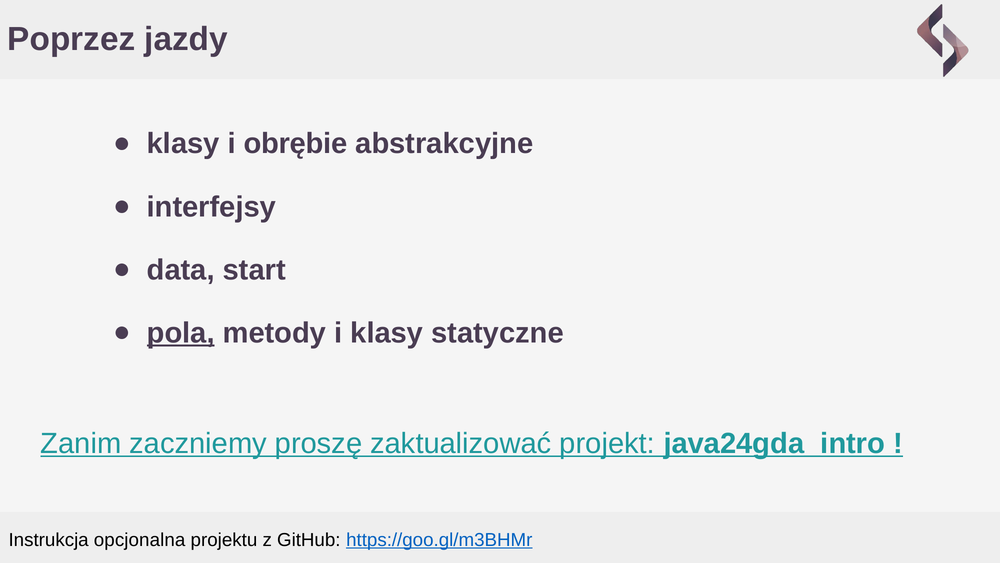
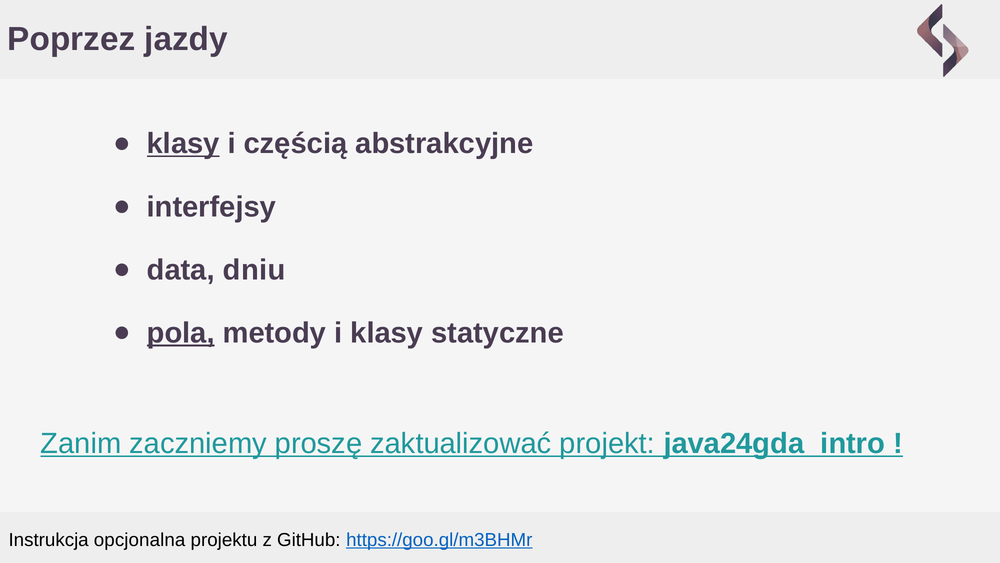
klasy underline: none -> present (183, 144)
obrębie: obrębie -> częścią (296, 144)
start: start -> dniu (254, 270)
